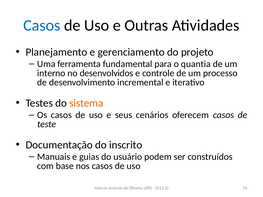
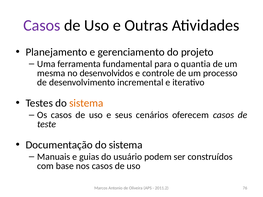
Casos colour: blue -> purple (42, 25)
interno: interno -> mesma (51, 73)
Documentação do inscrito: inscrito -> sistema (126, 145)
